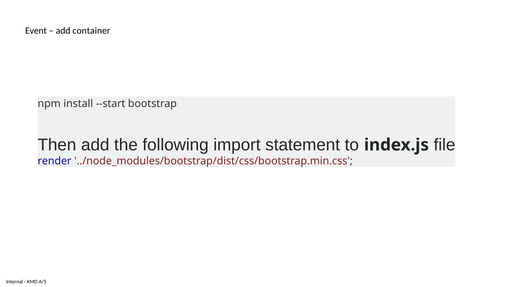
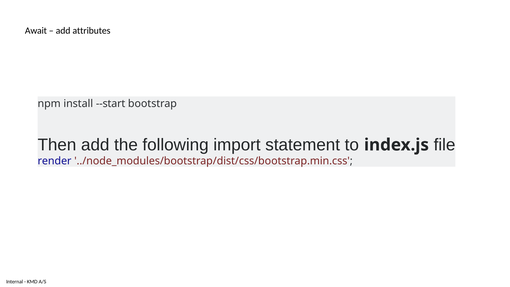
Event: Event -> Await (36, 31)
container: container -> attributes (91, 31)
